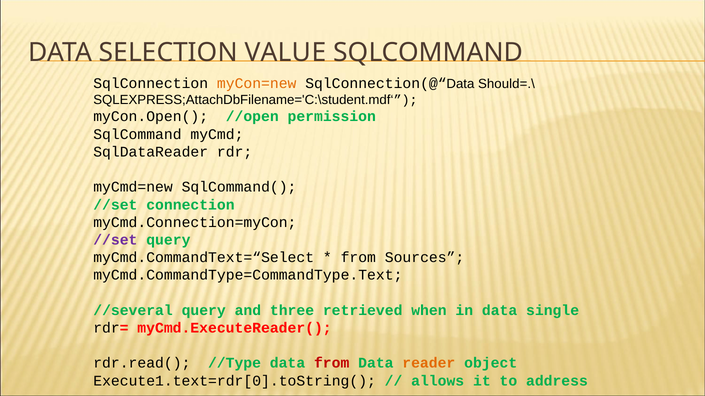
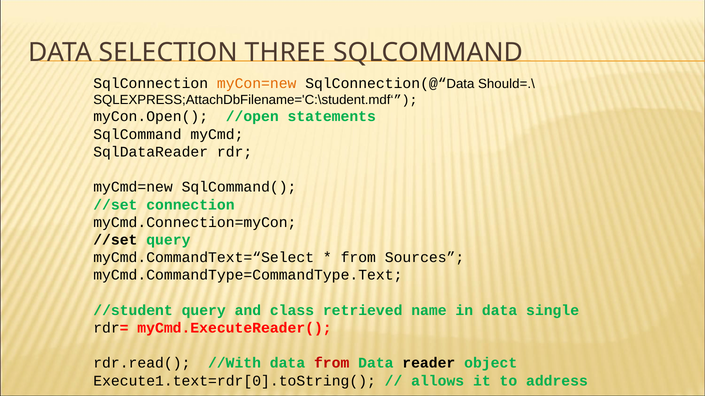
VALUE: VALUE -> THREE (285, 53)
permission: permission -> statements (332, 117)
//set colour: purple -> black (115, 240)
//several: //several -> //student (133, 311)
three: three -> class (292, 311)
when: when -> name (429, 311)
//Type: //Type -> //With (235, 364)
reader colour: orange -> black (429, 364)
